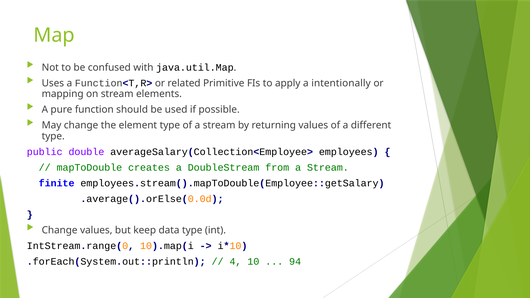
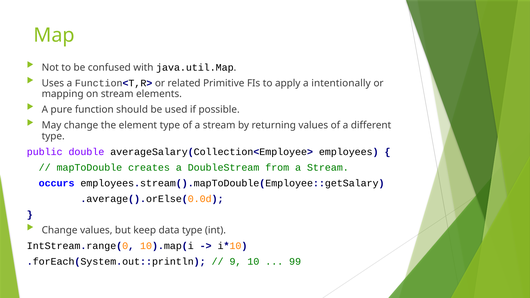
finite: finite -> occurs (57, 183)
4: 4 -> 9 (235, 262)
94: 94 -> 99 (295, 262)
